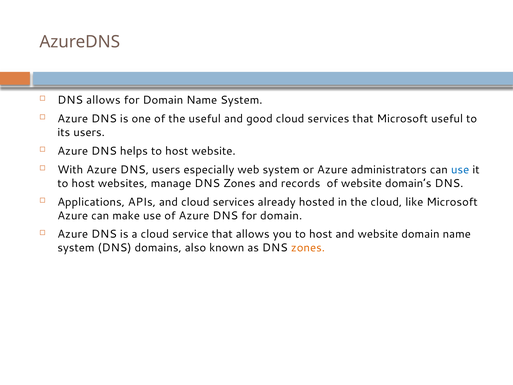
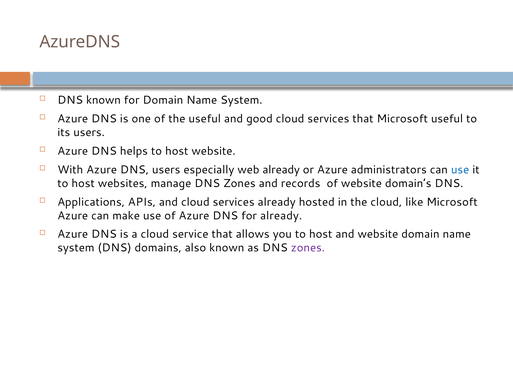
DNS allows: allows -> known (103, 100)
web system: system -> already (281, 169)
DNS for domain: domain -> already (281, 215)
zones colour: orange -> purple (308, 248)
